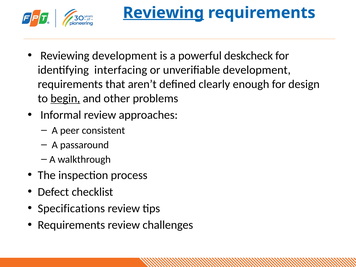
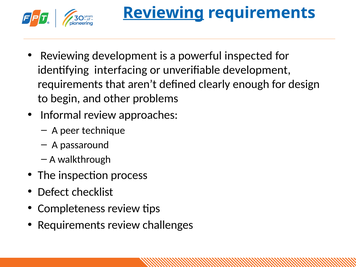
deskcheck: deskcheck -> inspected (248, 56)
begin underline: present -> none (65, 98)
consistent: consistent -> technique (103, 130)
Specifications: Specifications -> Completeness (71, 208)
